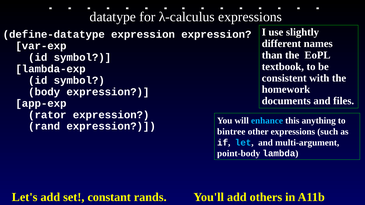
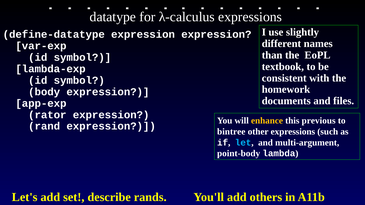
enhance colour: light blue -> yellow (267, 121)
anything: anything -> previous (319, 121)
constant: constant -> describe (109, 197)
